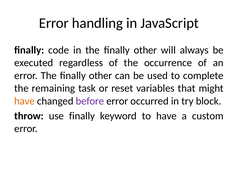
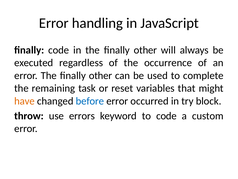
before colour: purple -> blue (90, 101)
use finally: finally -> errors (82, 116)
to have: have -> code (166, 116)
